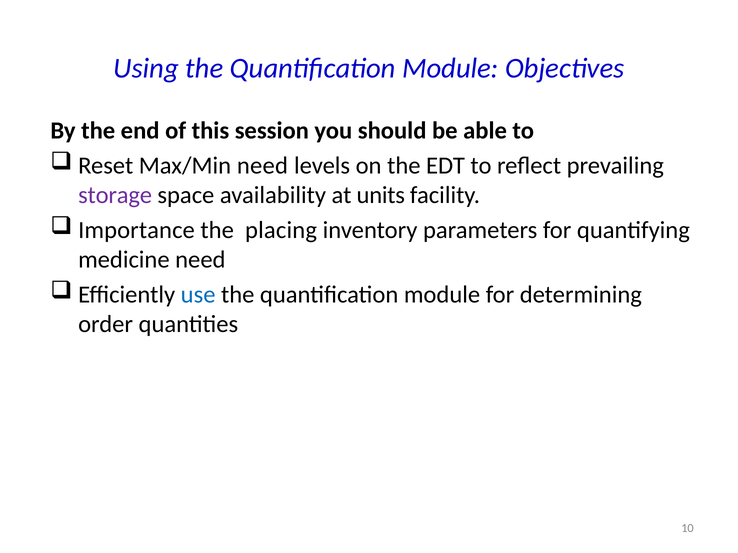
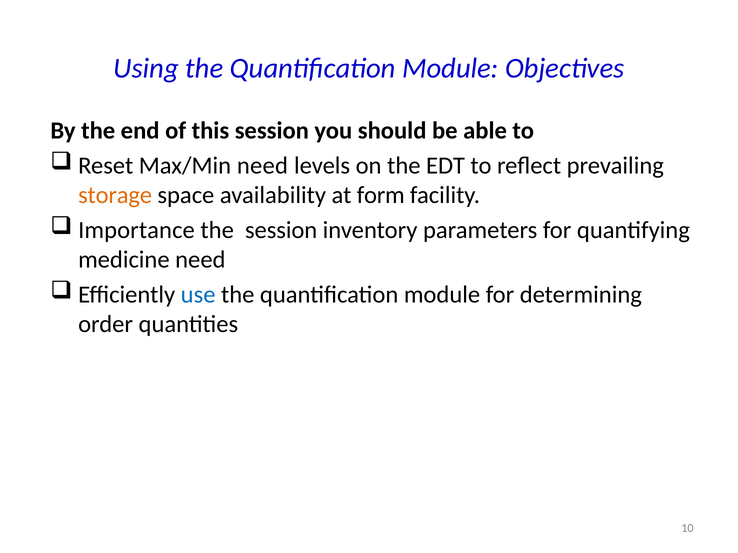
storage colour: purple -> orange (115, 195)
units: units -> form (381, 195)
the placing: placing -> session (281, 230)
